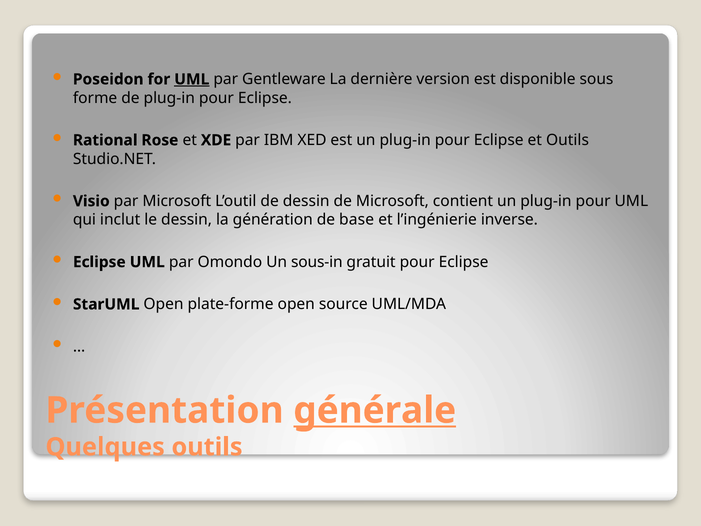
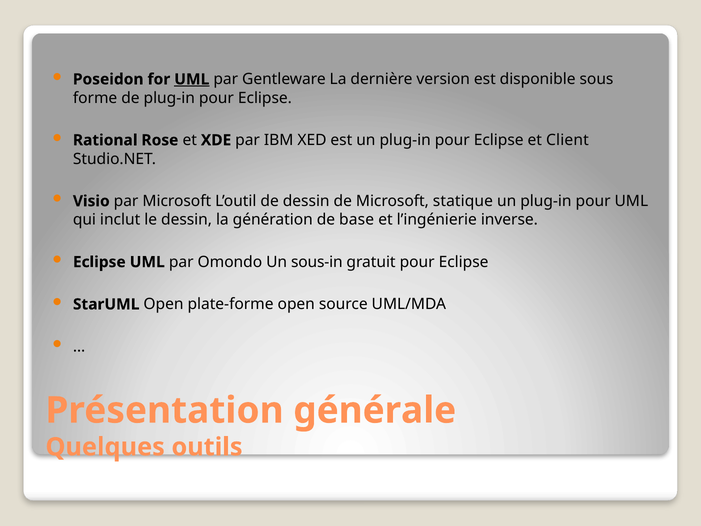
et Outils: Outils -> Client (567, 140)
contient: contient -> statique (463, 201)
générale underline: present -> none (375, 410)
